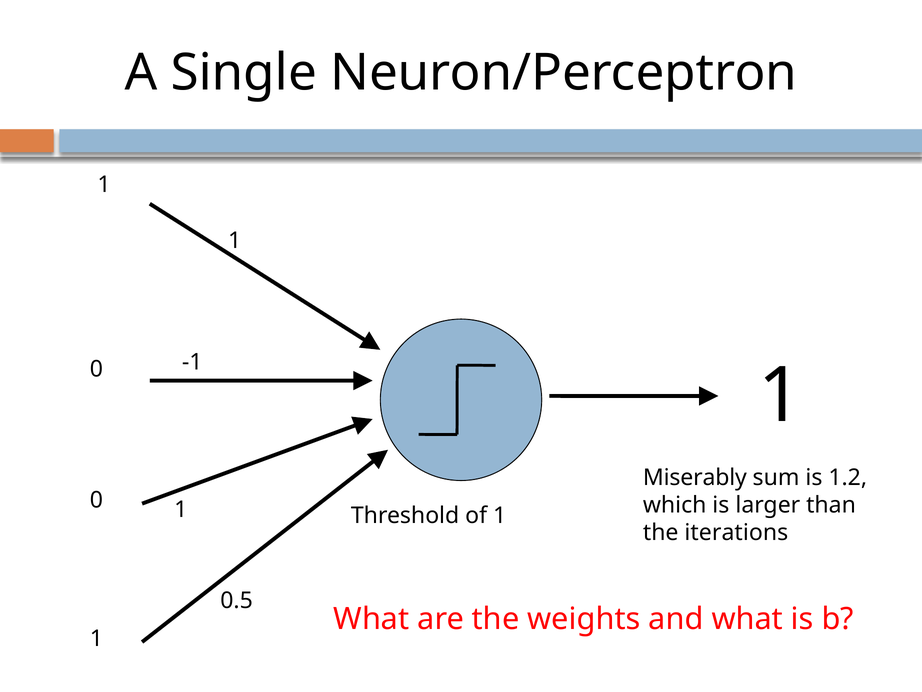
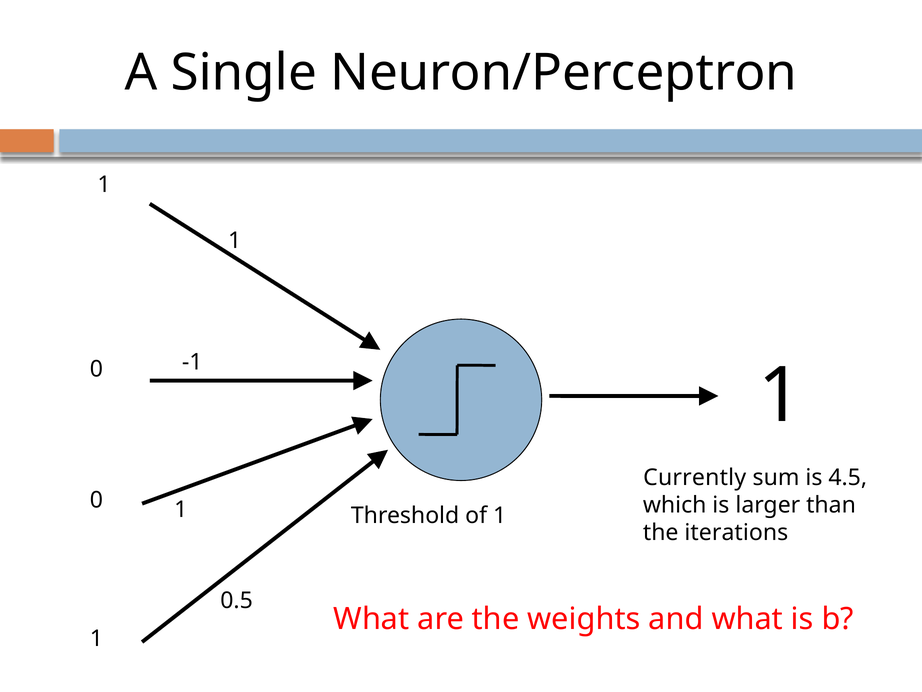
Miserably: Miserably -> Currently (695, 477)
1.2: 1.2 -> 4.5 (848, 477)
